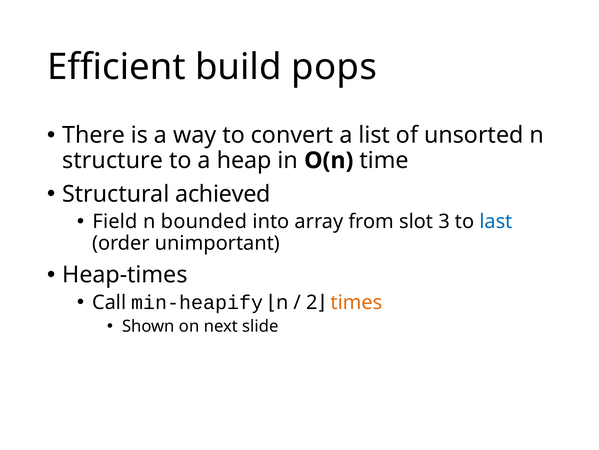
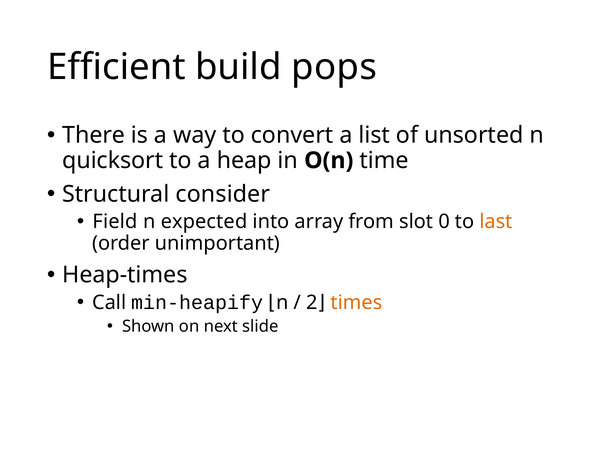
structure: structure -> quicksort (113, 160)
achieved: achieved -> consider (223, 194)
bounded: bounded -> expected (204, 221)
3: 3 -> 0 (444, 221)
last colour: blue -> orange (496, 221)
